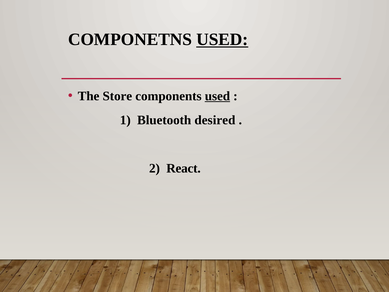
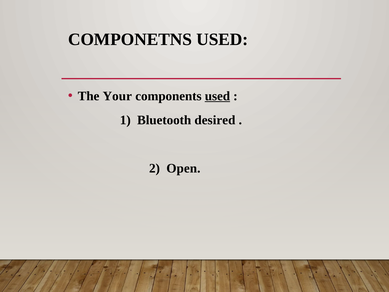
USED underline: present -> none (222, 39)
Store: Store -> Your (117, 96)
React: React -> Open (183, 168)
